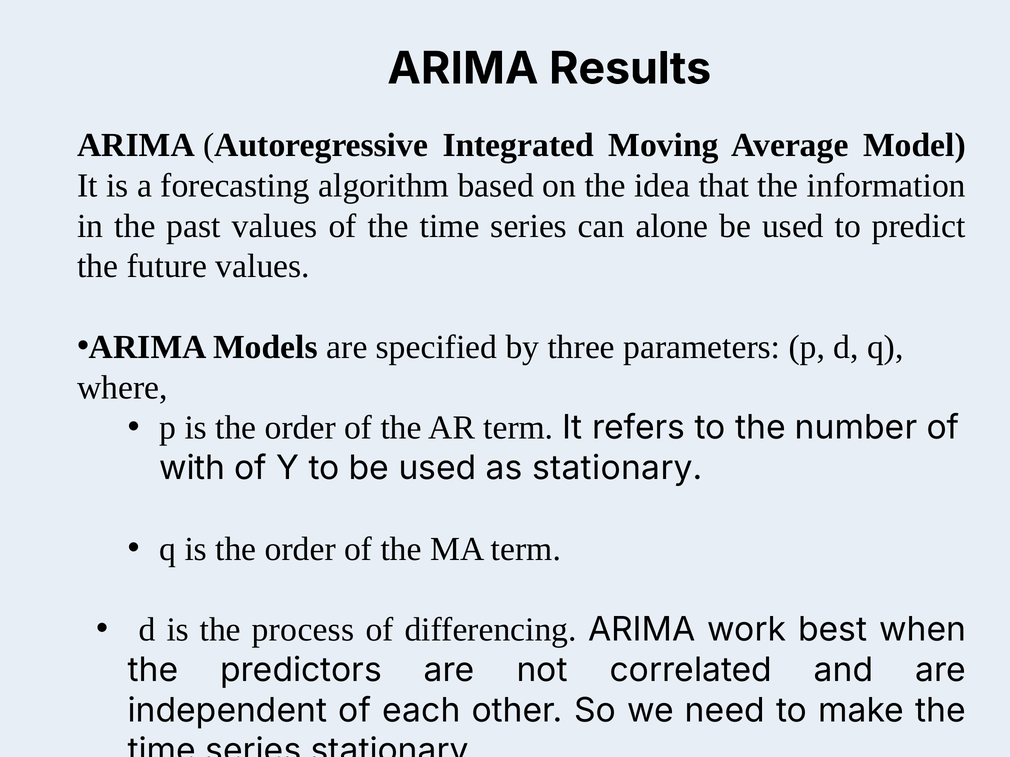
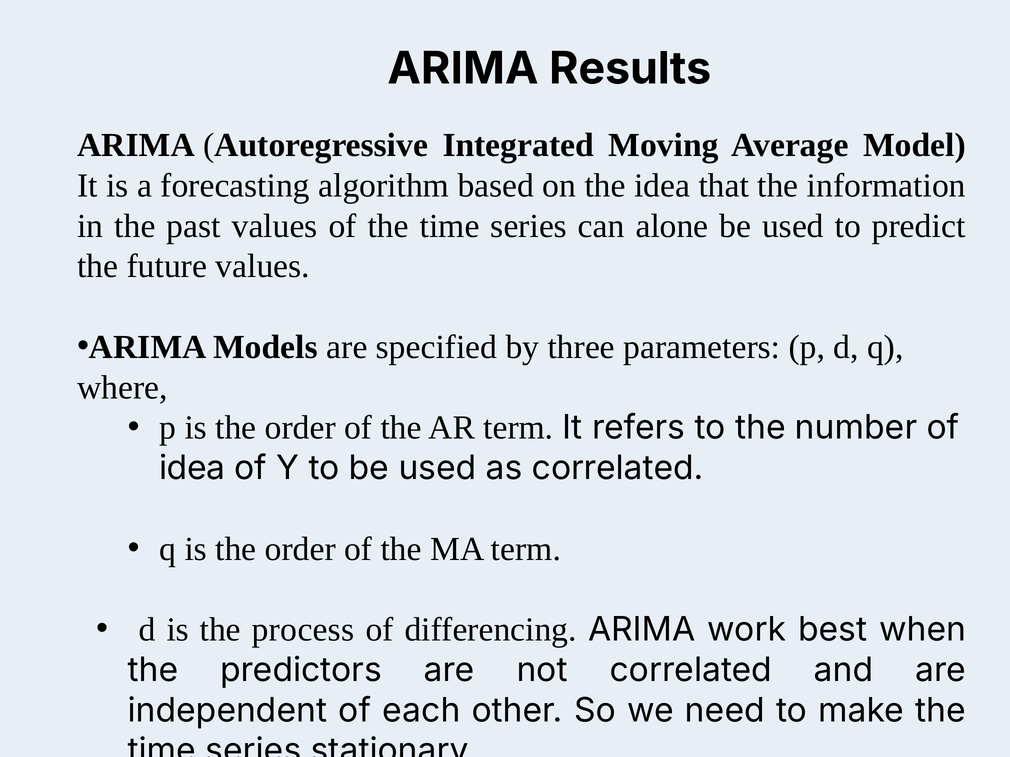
with: with -> idea (192, 469)
as stationary: stationary -> correlated (618, 469)
